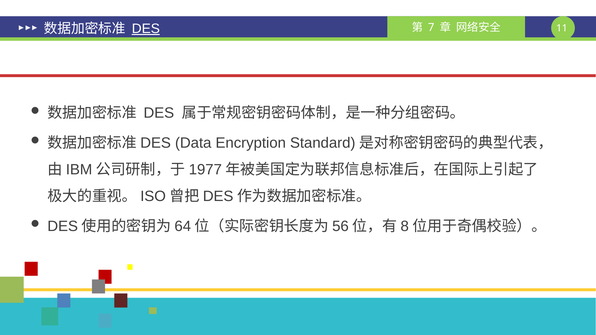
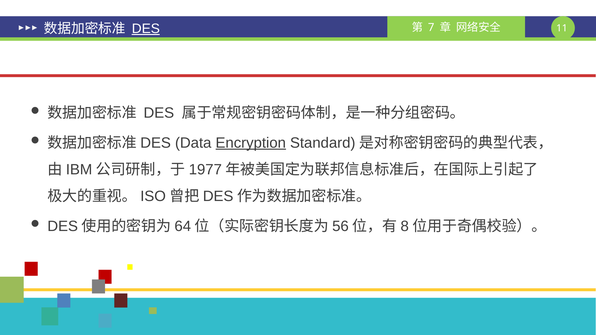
Encryption underline: none -> present (251, 143)
